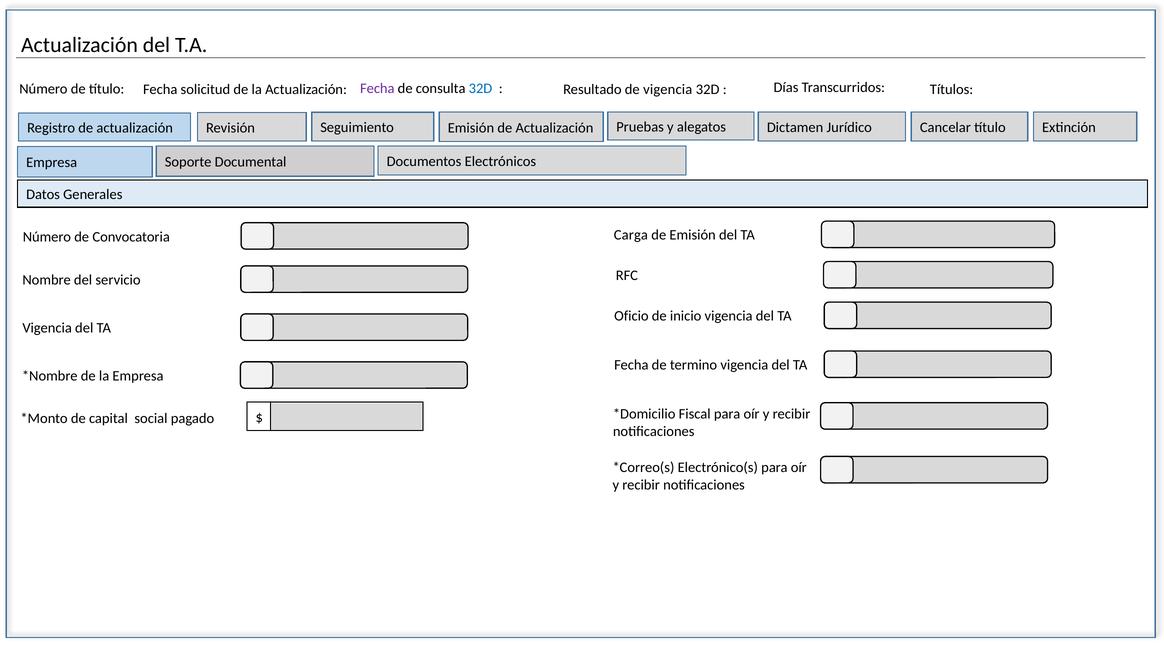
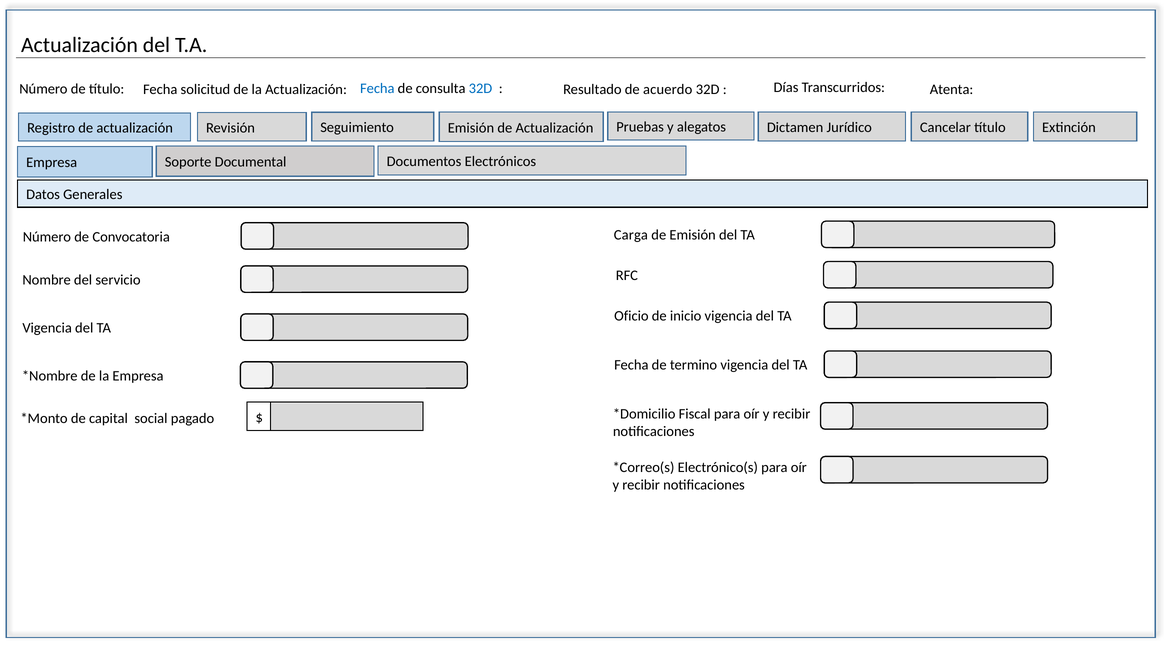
Fecha colour: purple -> blue (377, 89)
de vigencia: vigencia -> acuerdo (668, 89)
Títulos: Títulos -> Atenta (952, 89)
